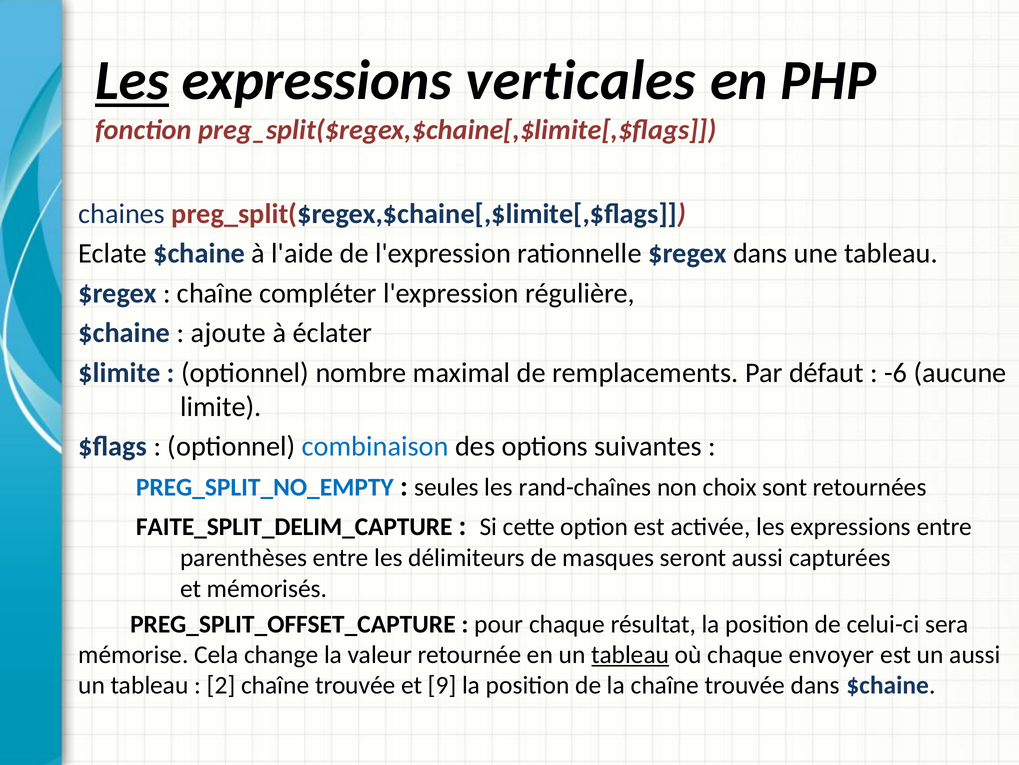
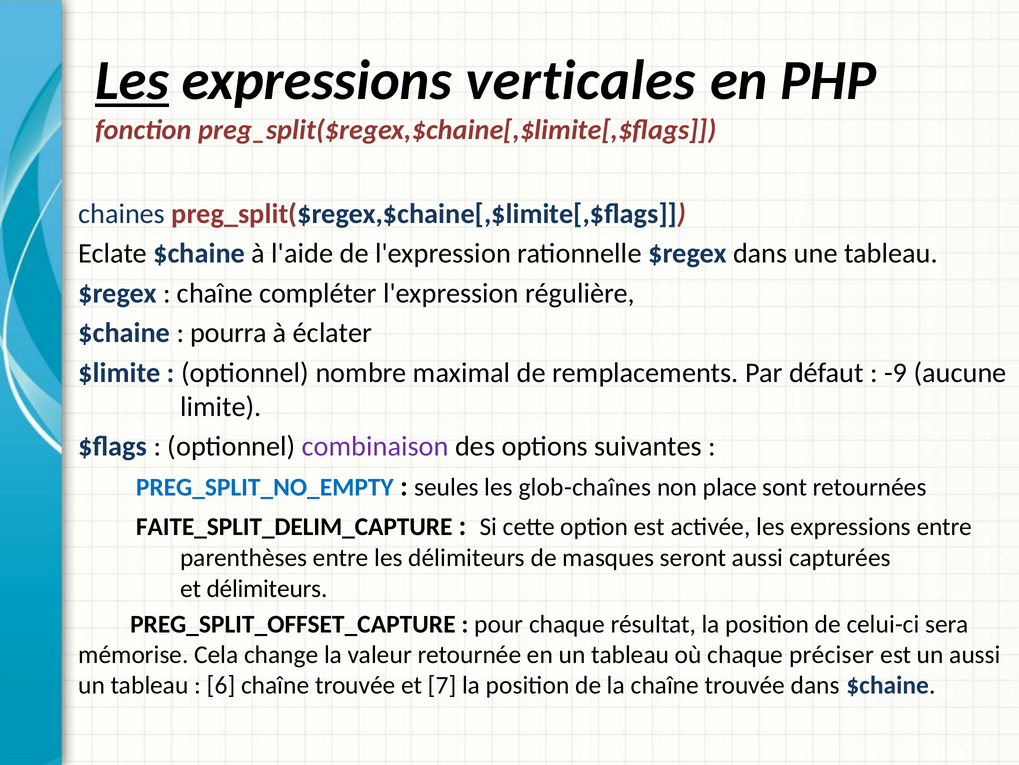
ajoute: ajoute -> pourra (229, 333)
-6: -6 -> -9 (896, 372)
combinaison colour: blue -> purple (375, 446)
rand-chaînes: rand-chaînes -> glob-chaînes (585, 487)
choix: choix -> place (730, 487)
et mémorisés: mémorisés -> délimiteurs (267, 588)
tableau underline: present -> none (630, 654)
envoyer: envoyer -> préciser (832, 654)
2: 2 -> 6 (221, 685)
9: 9 -> 7 (442, 685)
